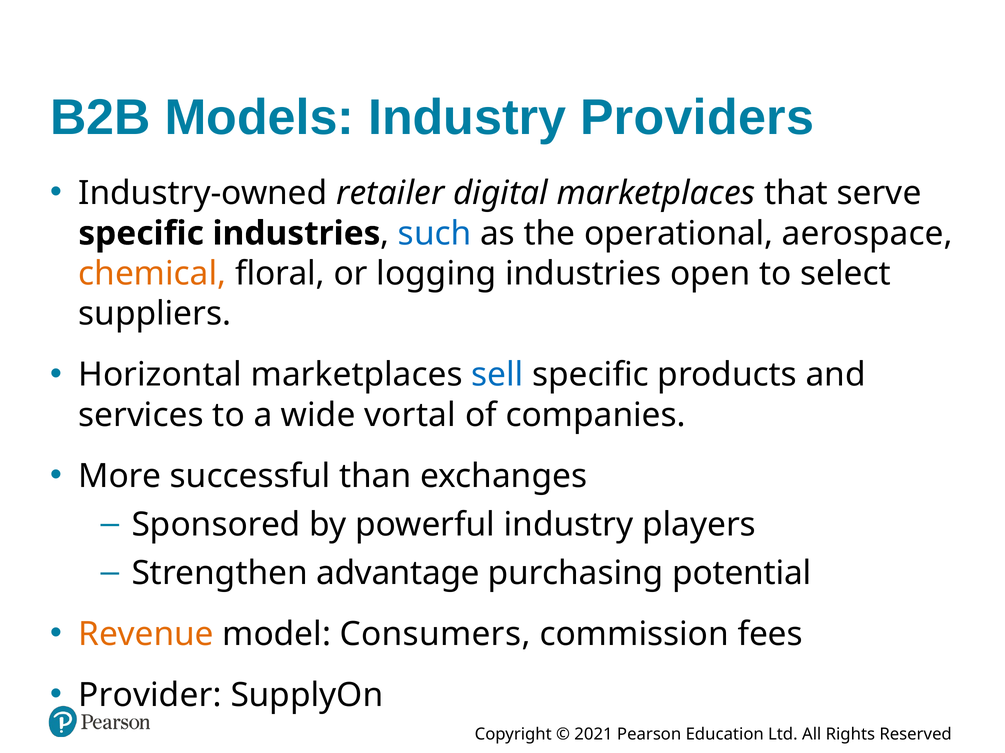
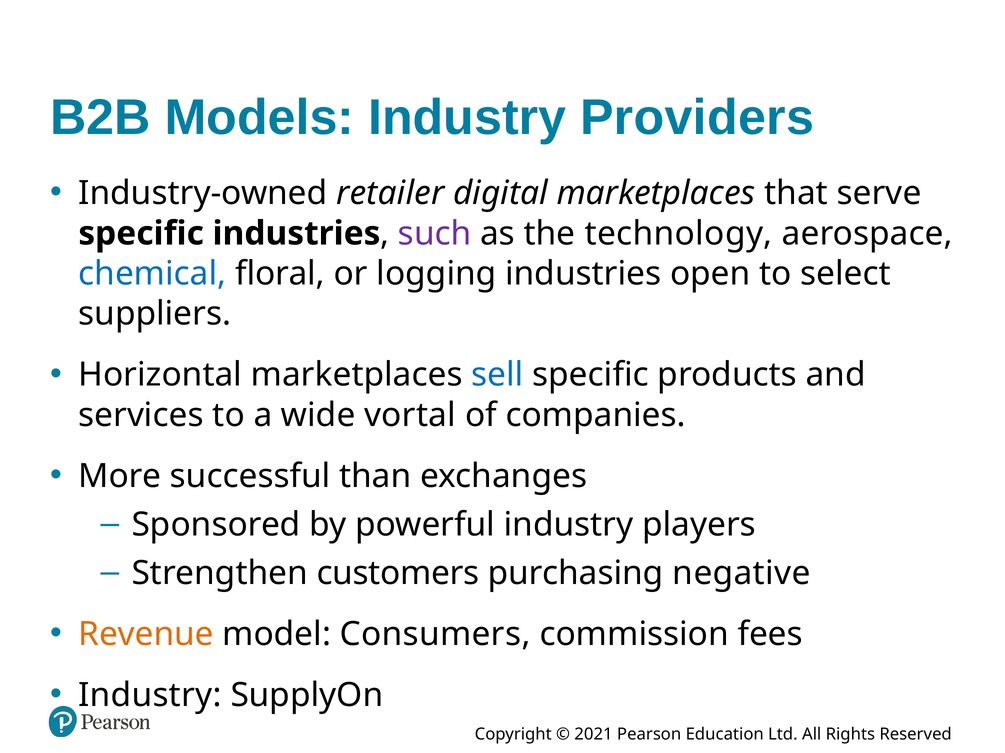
such colour: blue -> purple (435, 234)
operational: operational -> technology (679, 234)
chemical colour: orange -> blue (152, 274)
advantage: advantage -> customers (398, 574)
potential: potential -> negative (741, 574)
Provider: Provider -> Industry (150, 696)
